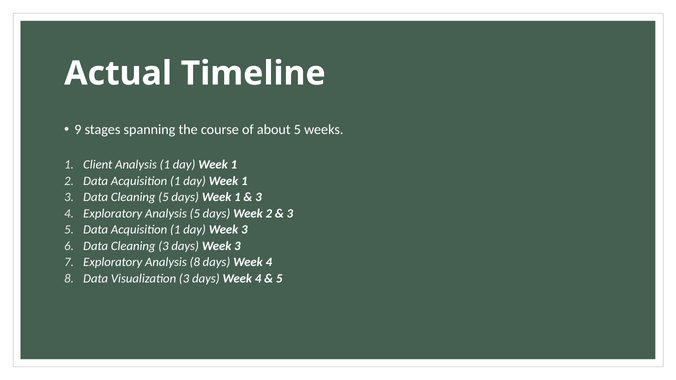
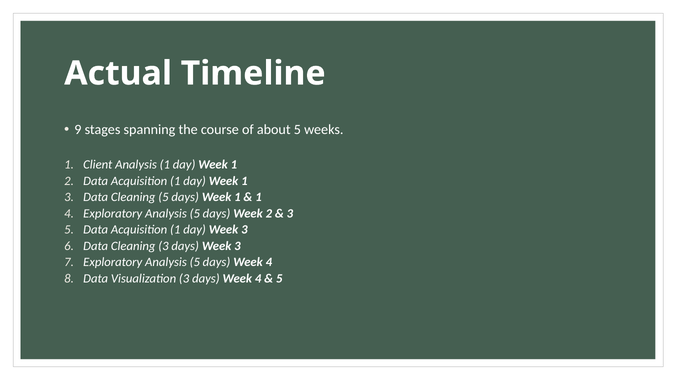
3: 3 -> 1 (259, 197)
7 Exploratory Analysis 8: 8 -> 5 (195, 262)
